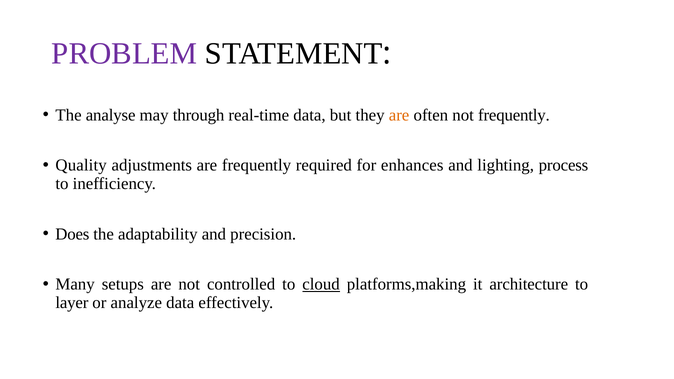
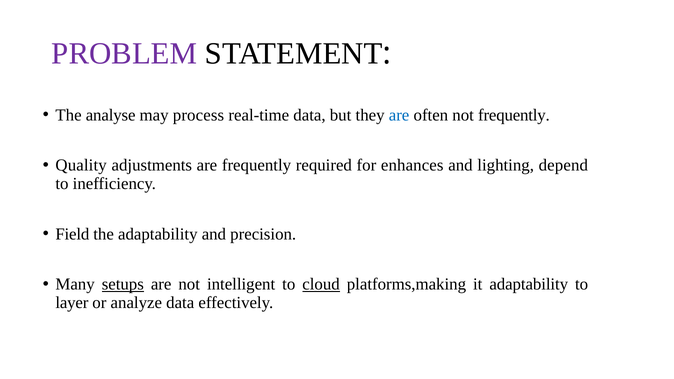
through: through -> process (198, 115)
are colour: orange -> blue (399, 115)
process: process -> depend (563, 165)
Does: Does -> Field (72, 234)
setups underline: none -> present (123, 284)
controlled: controlled -> intelligent (241, 284)
it architecture: architecture -> adaptability (529, 284)
